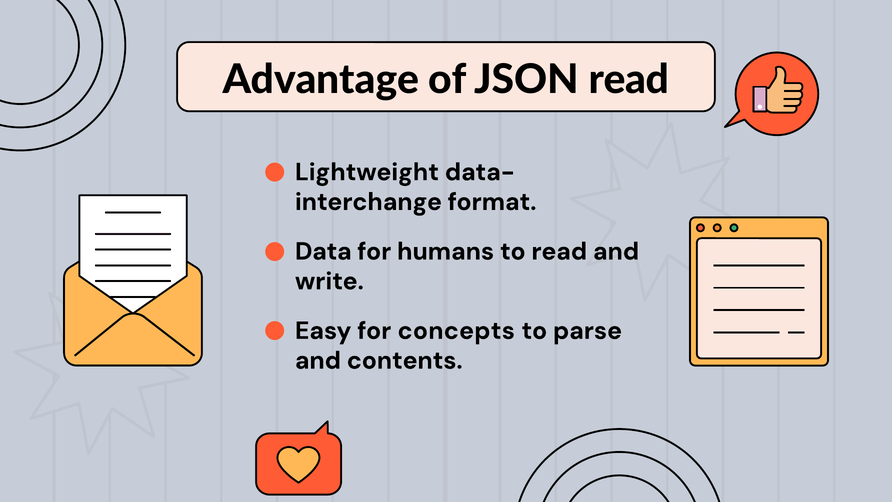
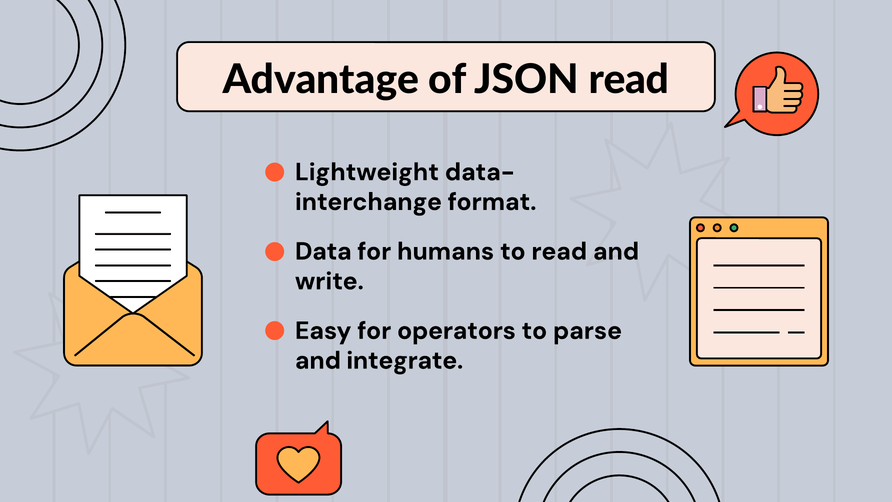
concepts: concepts -> operators (456, 331)
contents: contents -> integrate (405, 360)
